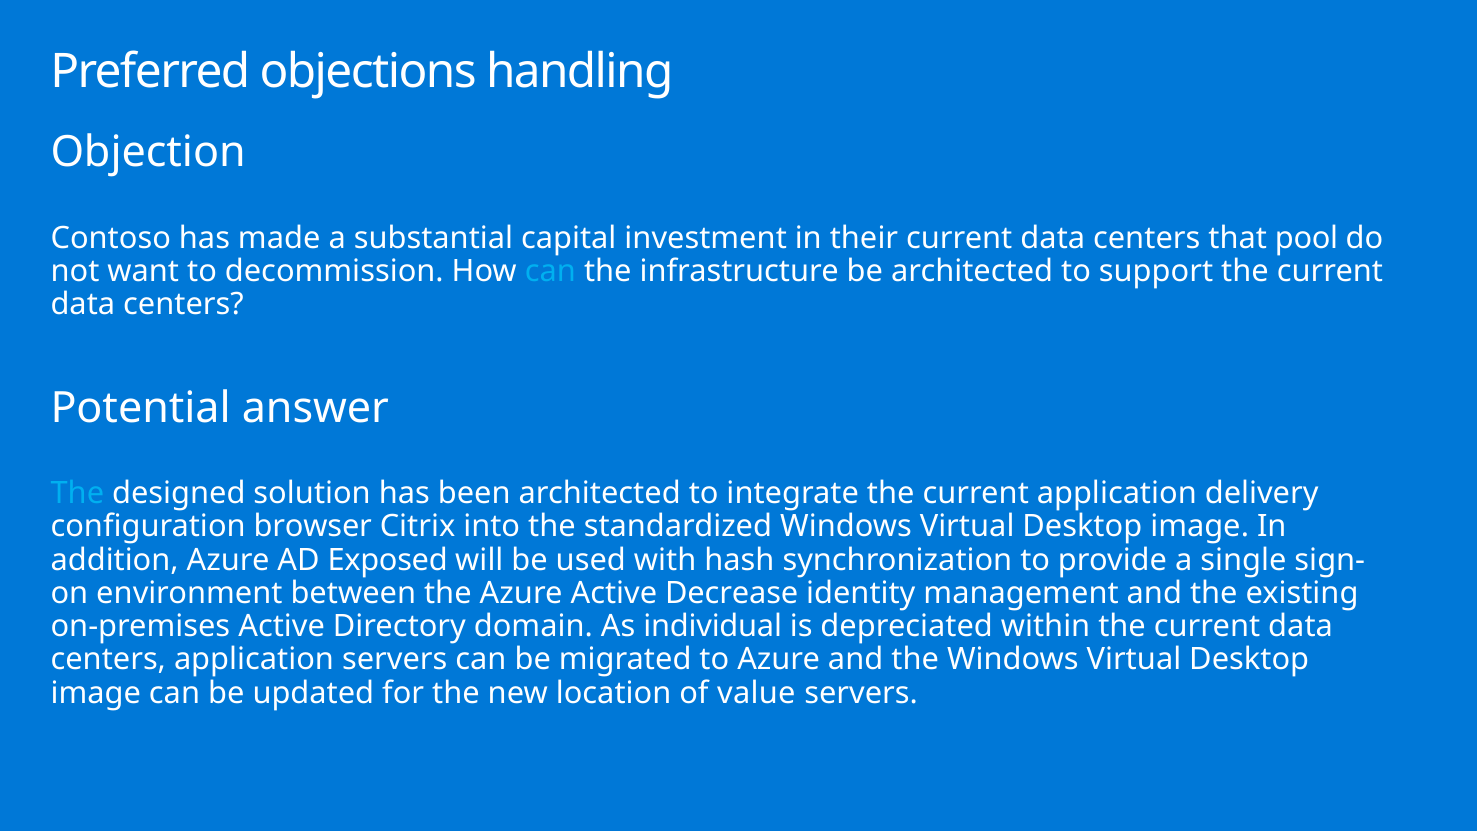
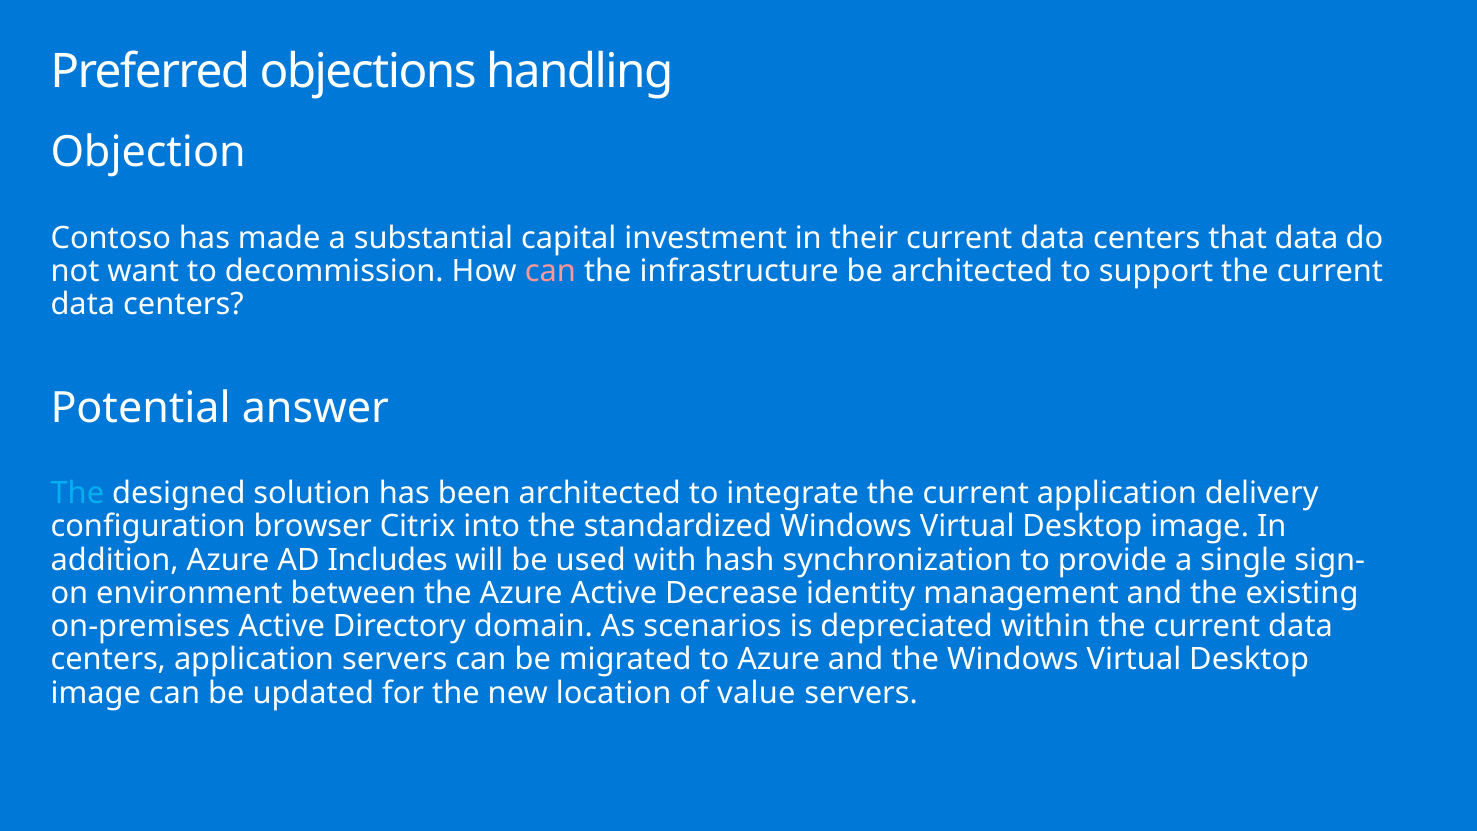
that pool: pool -> data (1306, 238)
can colour: light blue -> pink (550, 271)
Exposed: Exposed -> Includes (388, 560)
individual: individual -> scenarios (713, 626)
